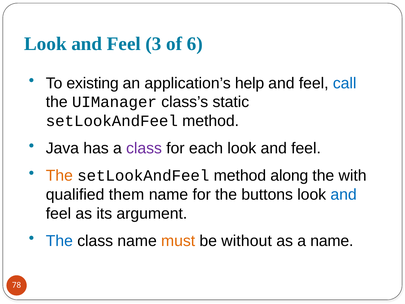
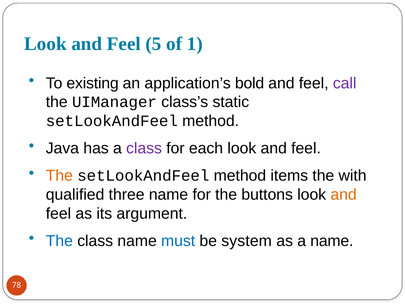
3: 3 -> 5 (154, 44)
6: 6 -> 1 (195, 44)
help: help -> bold (250, 83)
call colour: blue -> purple (345, 83)
along: along -> items (289, 176)
them: them -> three (127, 194)
and colour: blue -> orange (344, 194)
must colour: orange -> blue (178, 241)
without: without -> system (247, 241)
